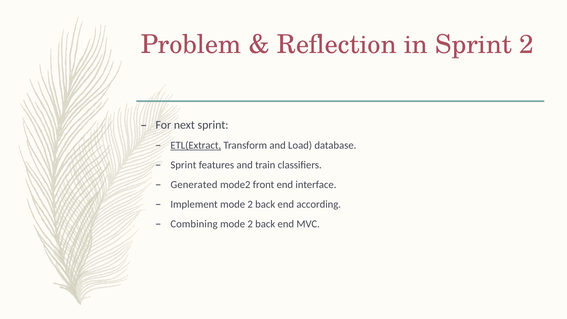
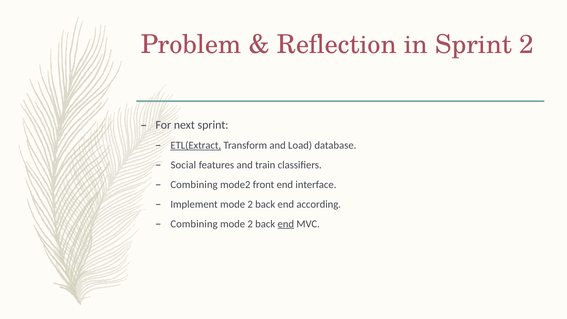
Sprint: Sprint -> Social (183, 165)
Generated: Generated -> Combining (194, 185)
end underline: none -> present (286, 224)
